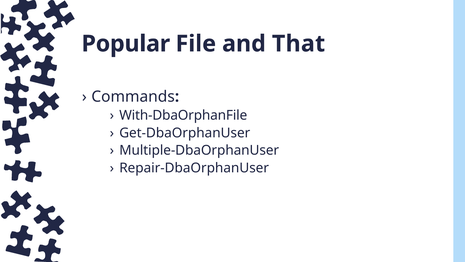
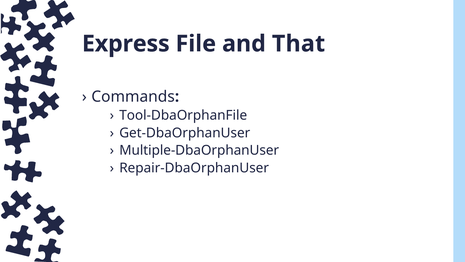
Popular: Popular -> Express (126, 44)
With-DbaOrphanFile: With-DbaOrphanFile -> Tool-DbaOrphanFile (183, 115)
